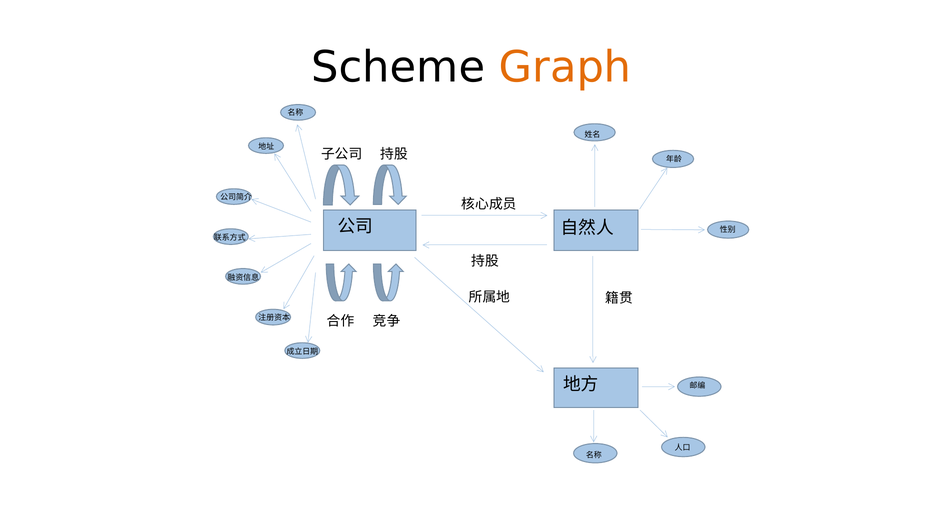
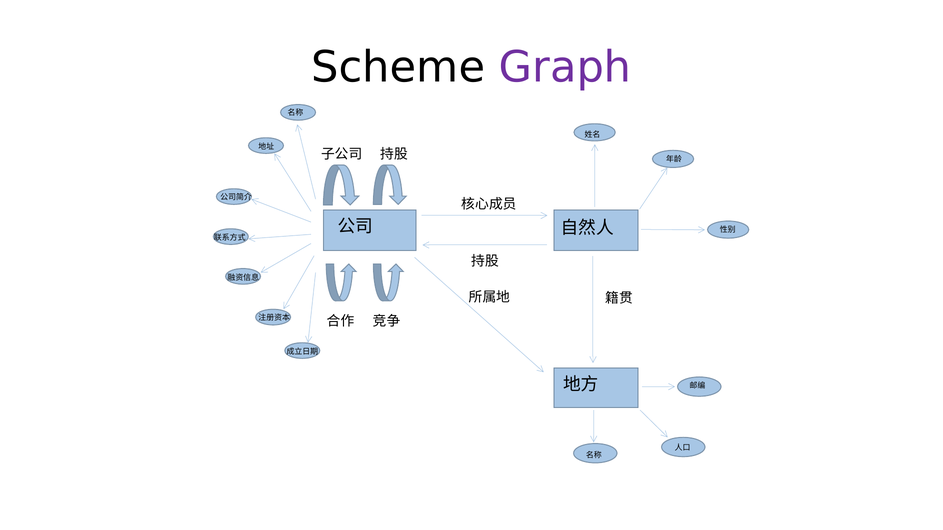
Graph colour: orange -> purple (565, 68)
